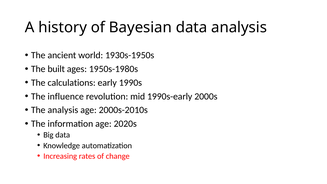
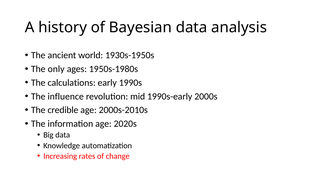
built: built -> only (56, 69)
The analysis: analysis -> credible (63, 110)
